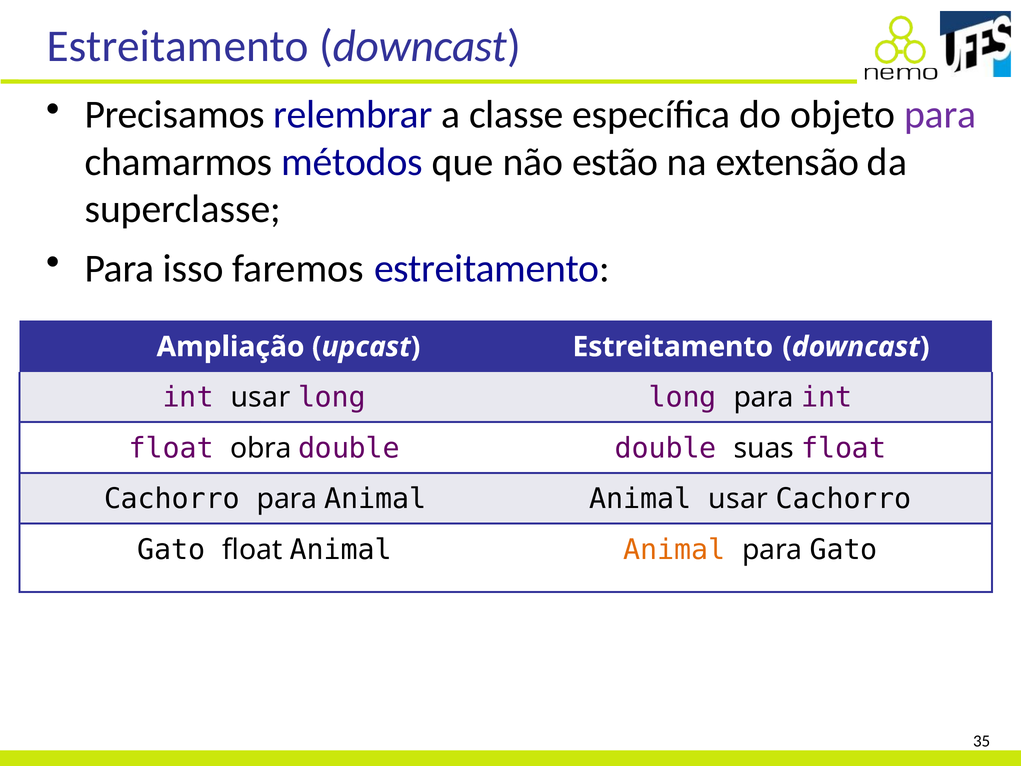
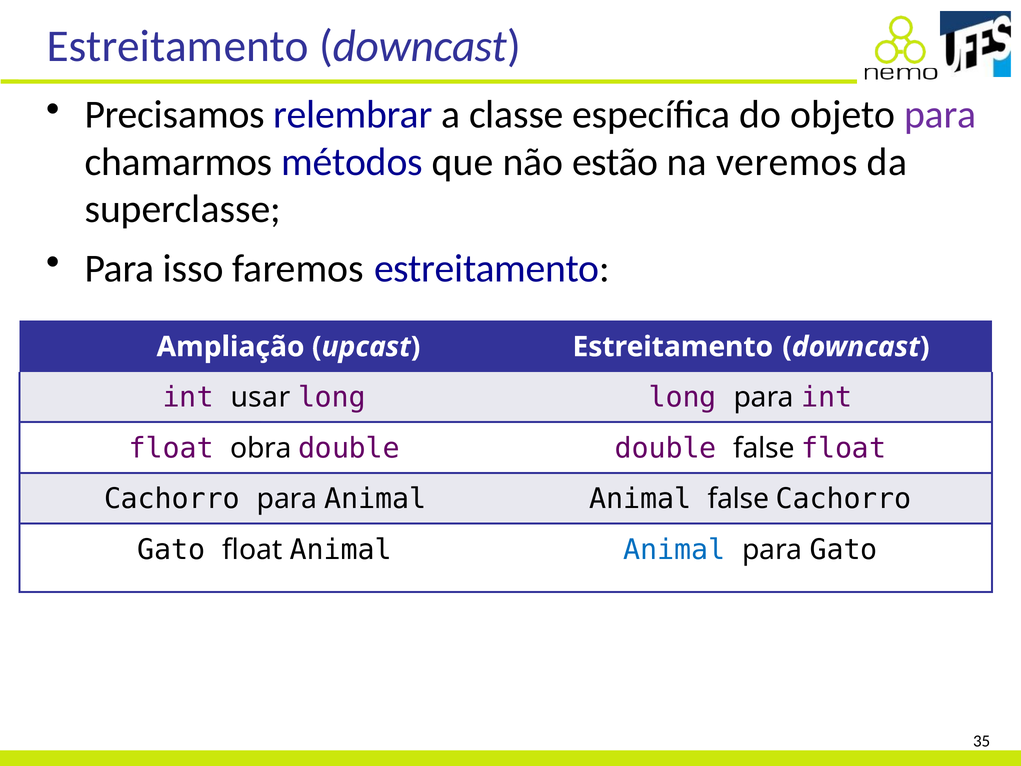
extensão: extensão -> veremos (787, 162)
double suas: suas -> false (764, 448)
Animal usar: usar -> false (738, 499)
Animal colour: orange -> blue (674, 550)
